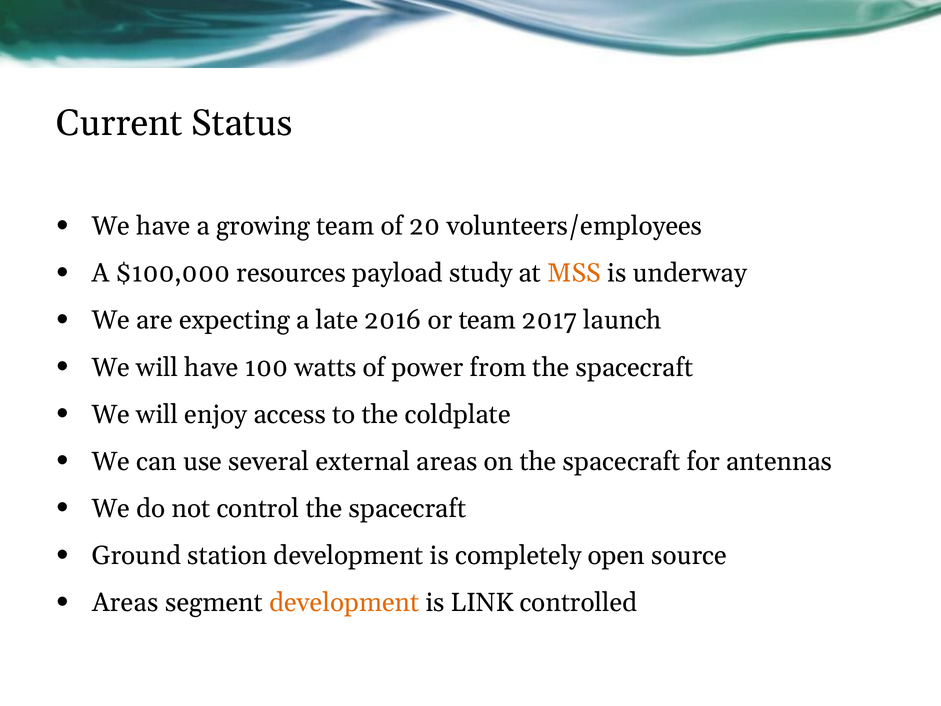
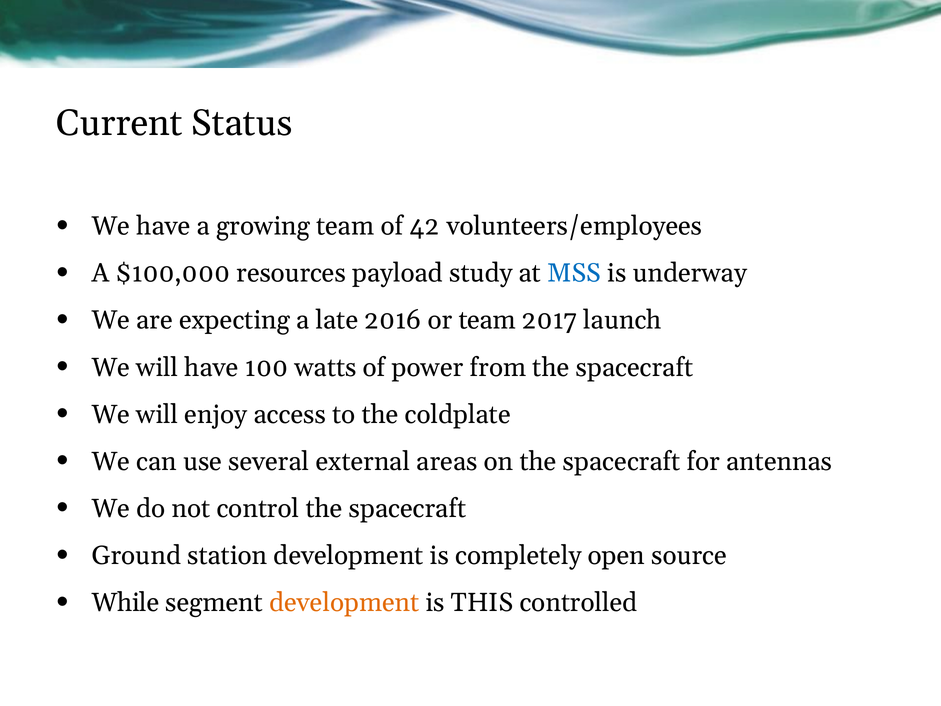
20: 20 -> 42 (425, 226)
MSS colour: orange -> blue (574, 273)
Areas: Areas -> While (126, 602)
LINK: LINK -> THIS (482, 602)
